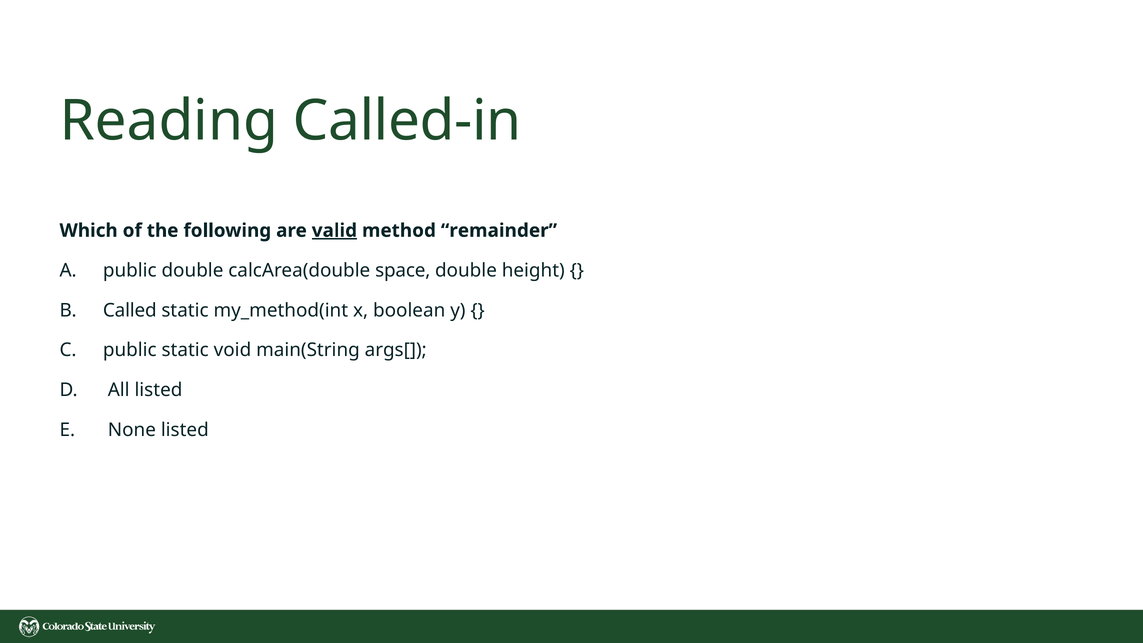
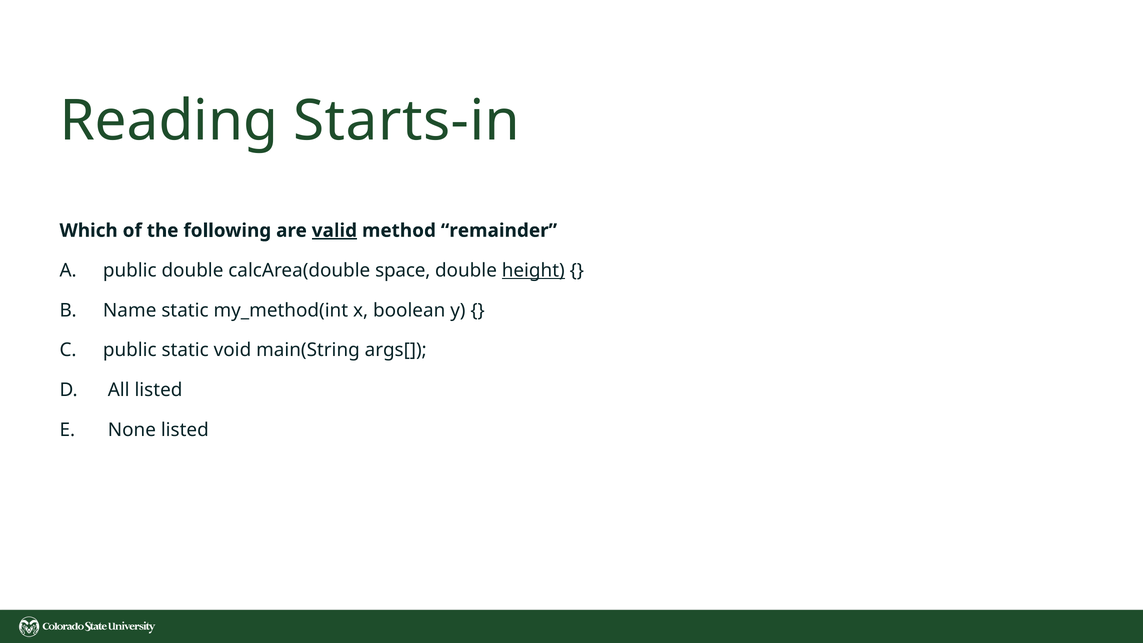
Called-in: Called-in -> Starts-in (407, 121)
height underline: none -> present (533, 270)
Called: Called -> Name (130, 310)
